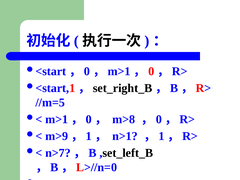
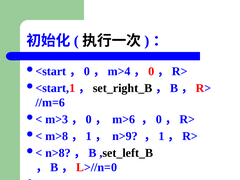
m>1: m>1 -> m>4 (119, 71)
//m=5: //m=5 -> //m=6 (50, 102)
m>1: m>1 -> m>3 (57, 119)
m>8: m>8 -> m>6 (124, 119)
m>9: m>9 -> m>8 (57, 136)
n>1: n>1 -> n>9 (125, 136)
n>7: n>7 -> n>8 (58, 153)
